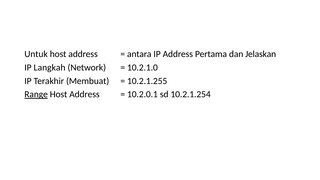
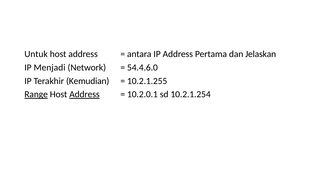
Langkah: Langkah -> Menjadi (50, 68)
10.2.1.0: 10.2.1.0 -> 54.4.6.0 (142, 68)
Membuat: Membuat -> Kemudian (88, 81)
Address underline: none -> present (84, 94)
